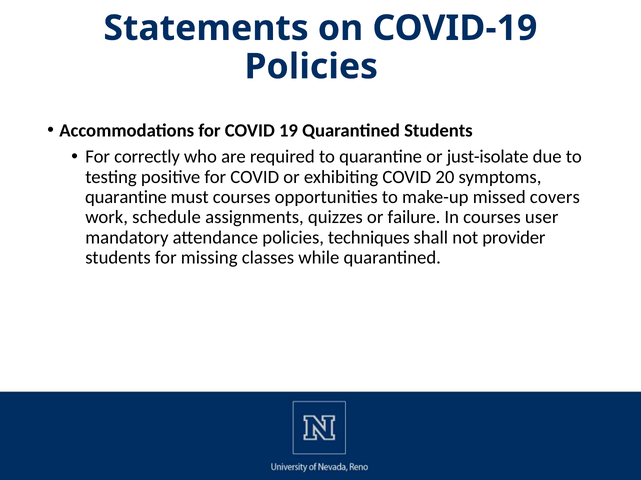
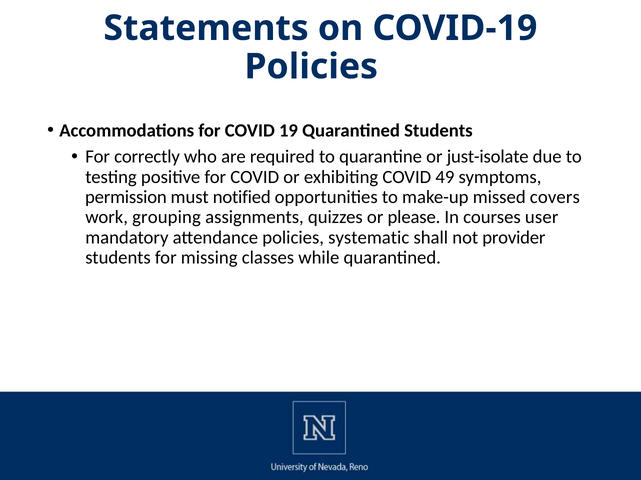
20: 20 -> 49 (445, 177)
quarantine: quarantine -> permission (126, 197)
must courses: courses -> notified (242, 197)
schedule: schedule -> grouping (167, 218)
failure: failure -> please (414, 218)
techniques: techniques -> systematic (369, 238)
